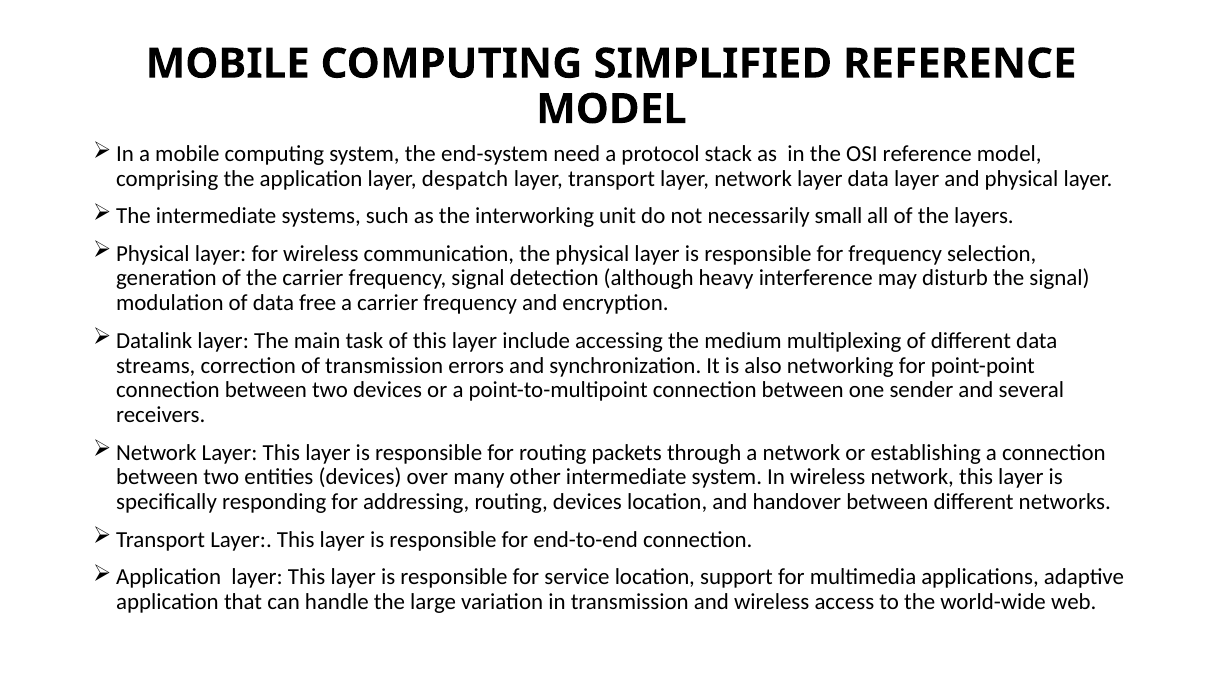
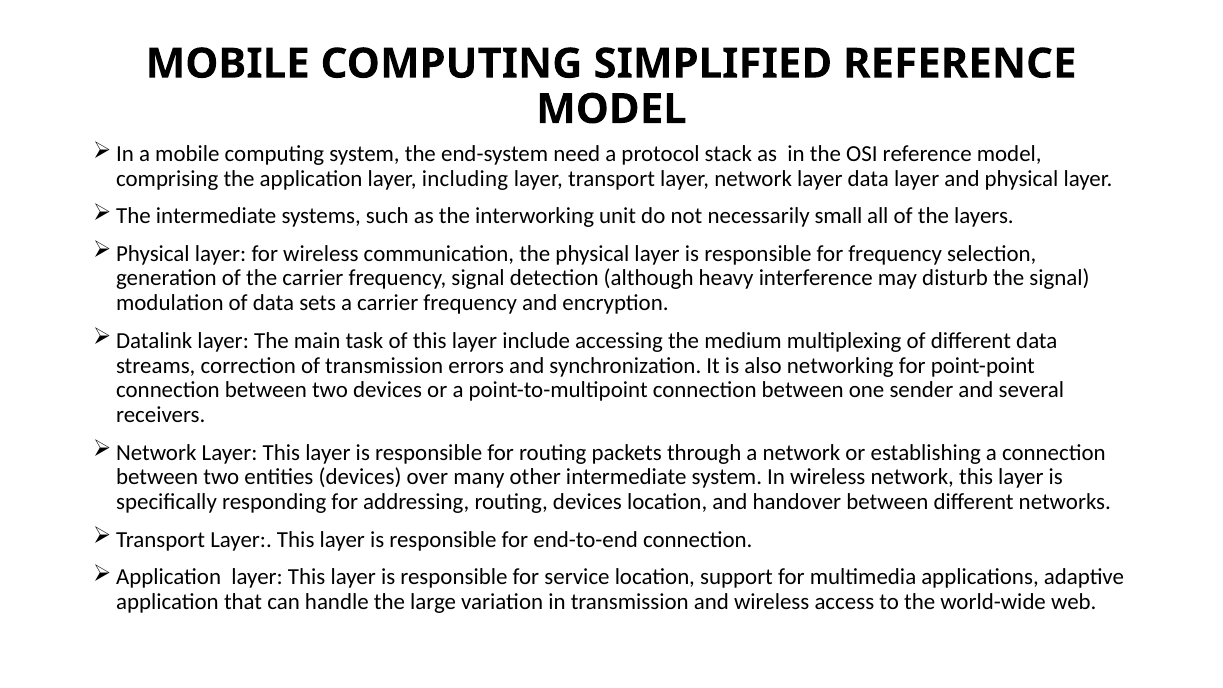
despatch: despatch -> including (465, 179)
free: free -> sets (318, 303)
